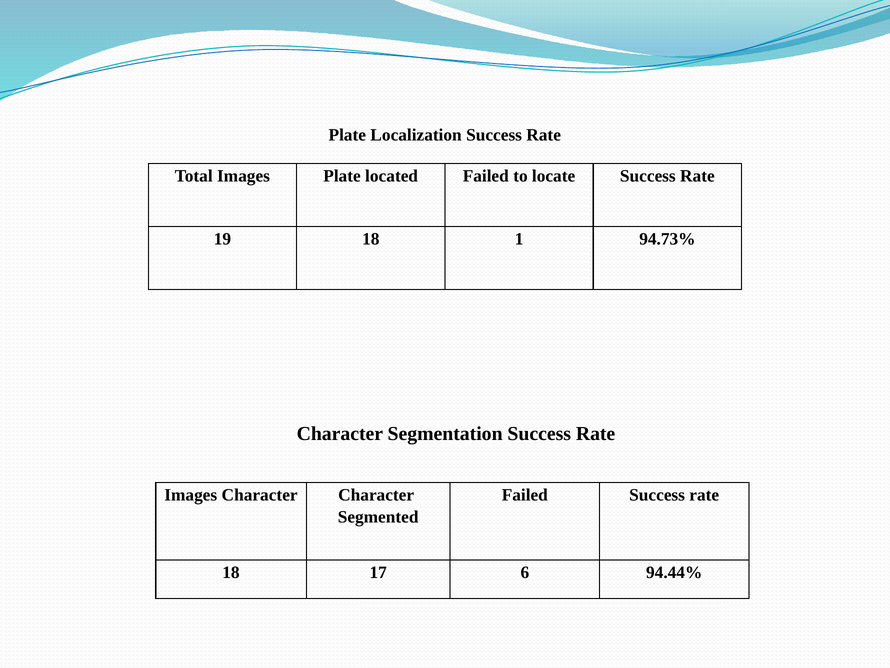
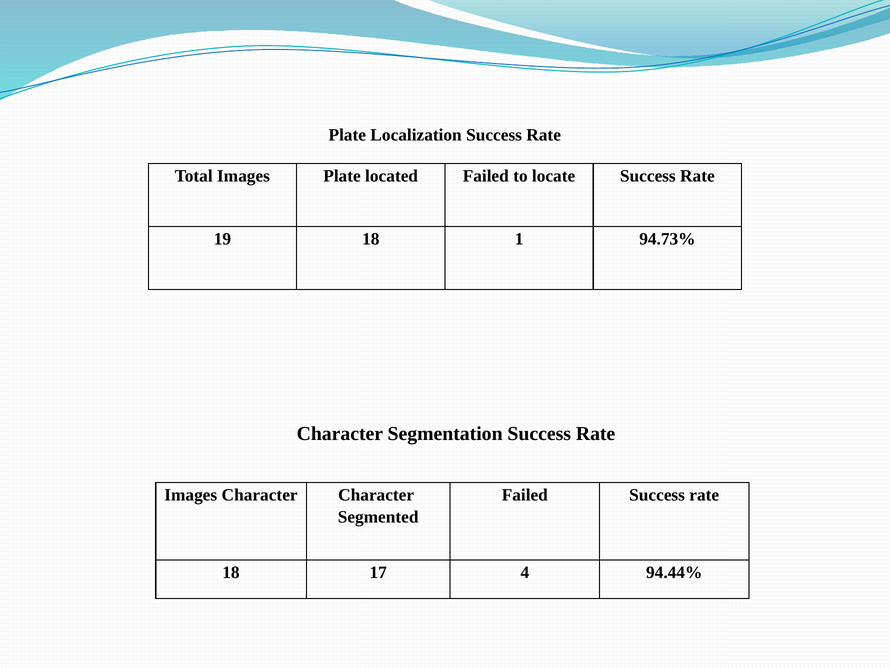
6: 6 -> 4 (525, 572)
